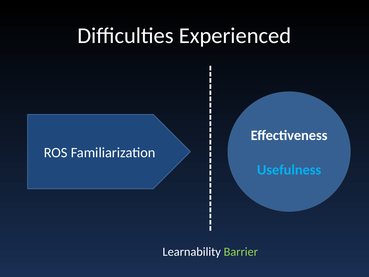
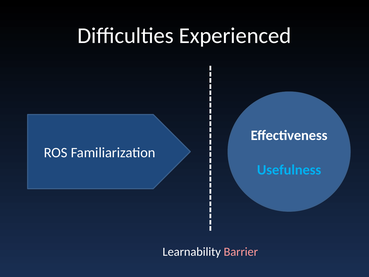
Barrier colour: light green -> pink (241, 252)
